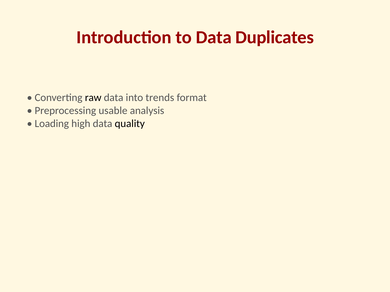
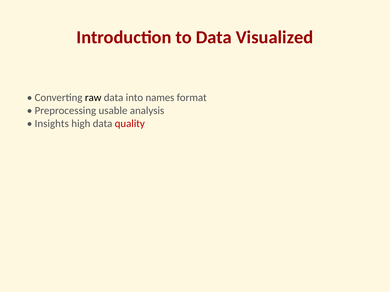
Duplicates: Duplicates -> Visualized (275, 37)
trends: trends -> names (160, 98)
Loading: Loading -> Insights (52, 124)
quality colour: black -> red (130, 124)
